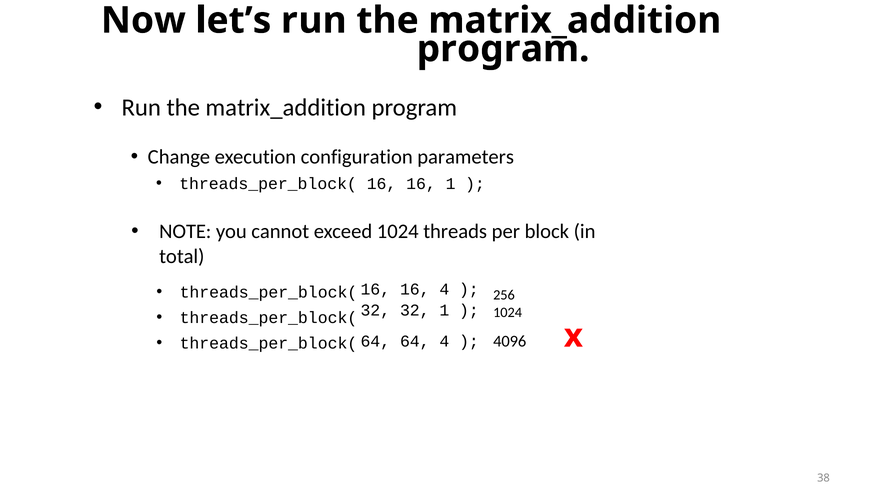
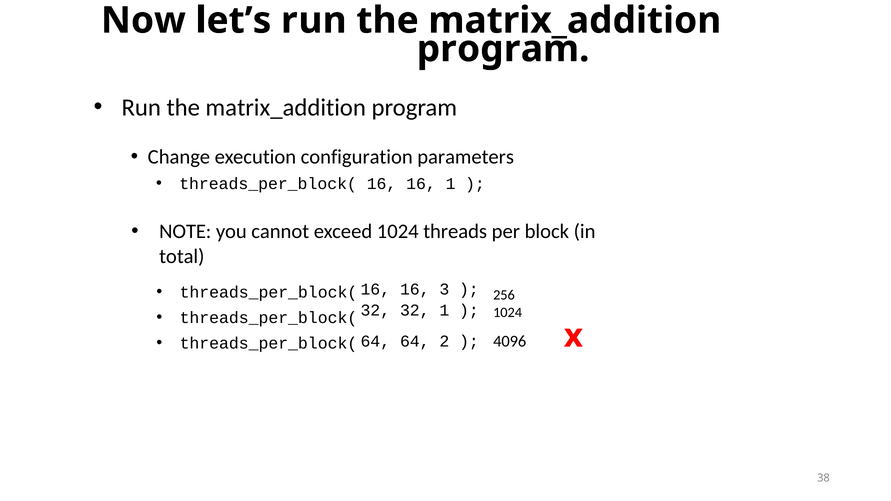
16 4: 4 -> 3 (444, 289)
64 4: 4 -> 2 (444, 341)
